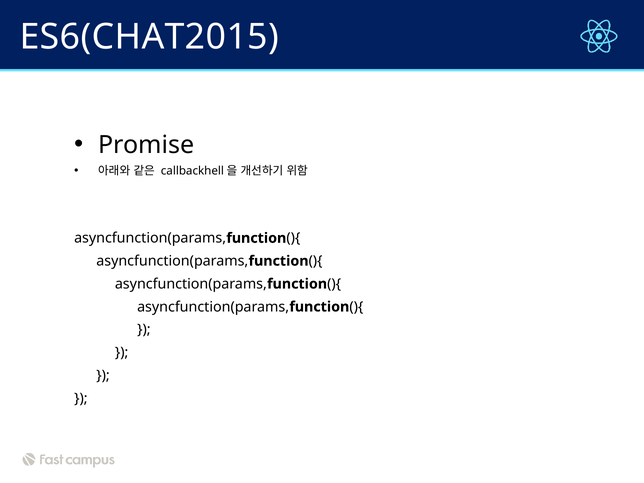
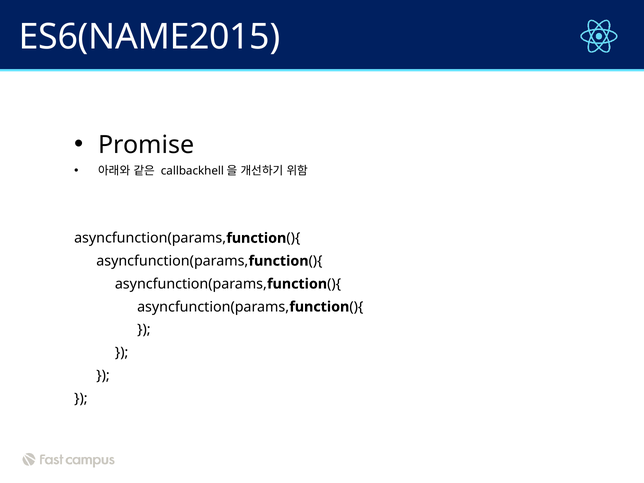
ES6(CHAT2015: ES6(CHAT2015 -> ES6(NAME2015 (150, 37)
